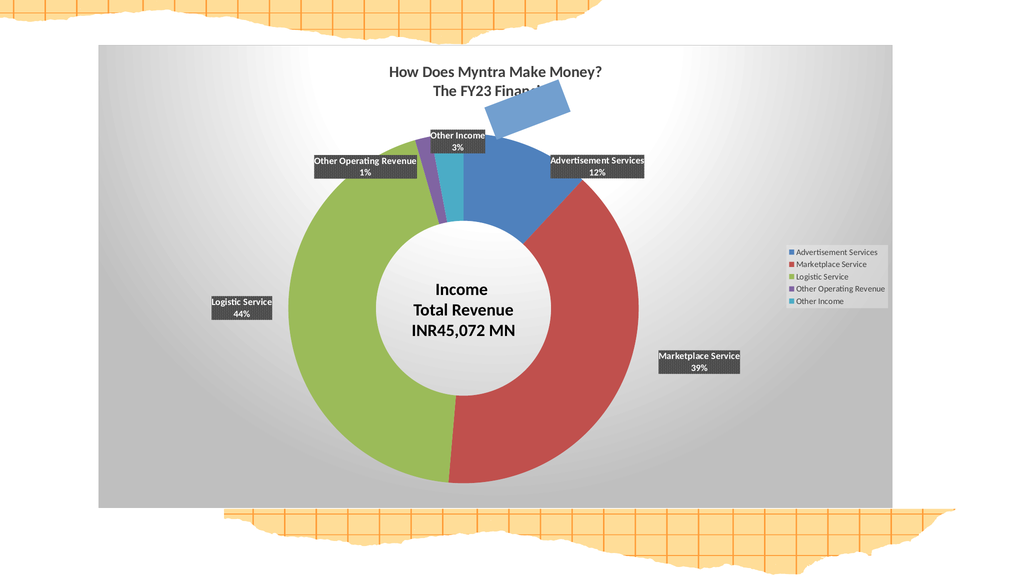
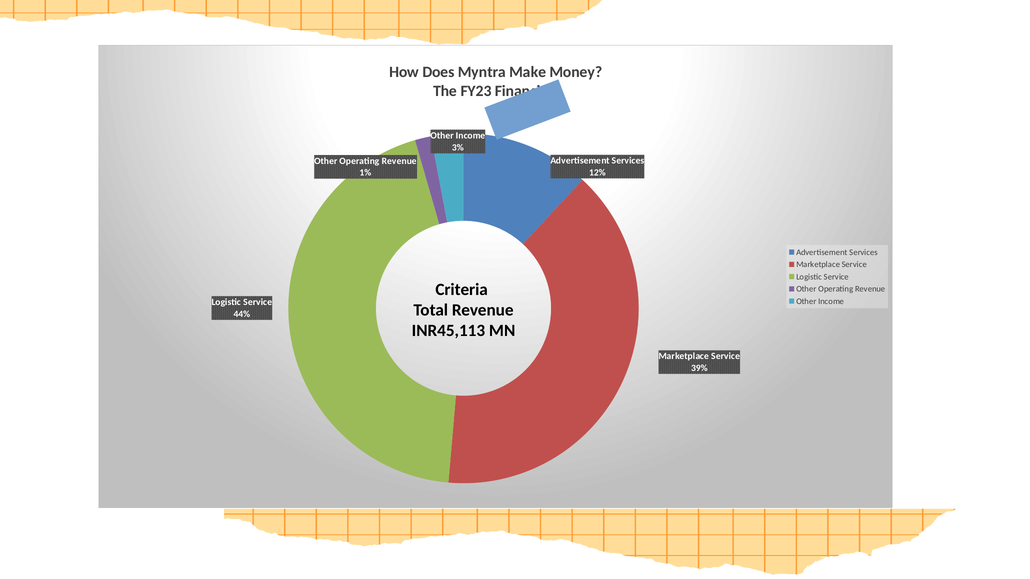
Income: Income -> Criteria (462, 290)
INR45,072: INR45,072 -> INR45,113 (448, 331)
